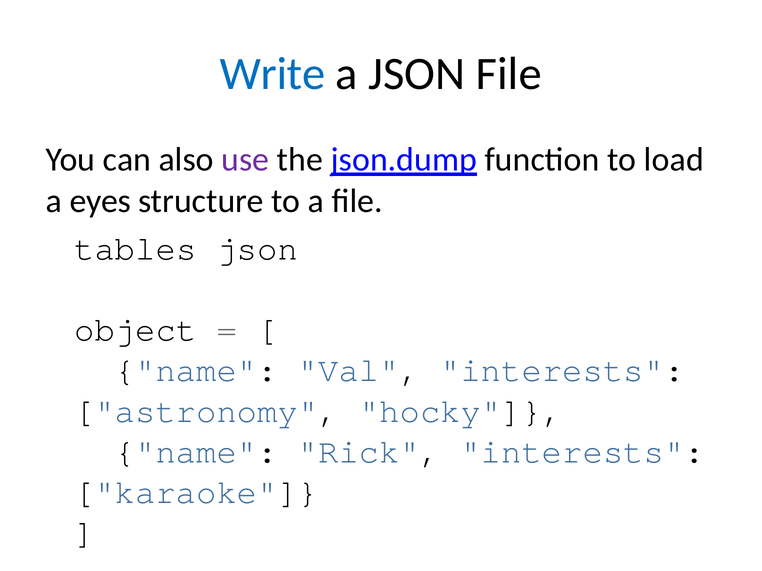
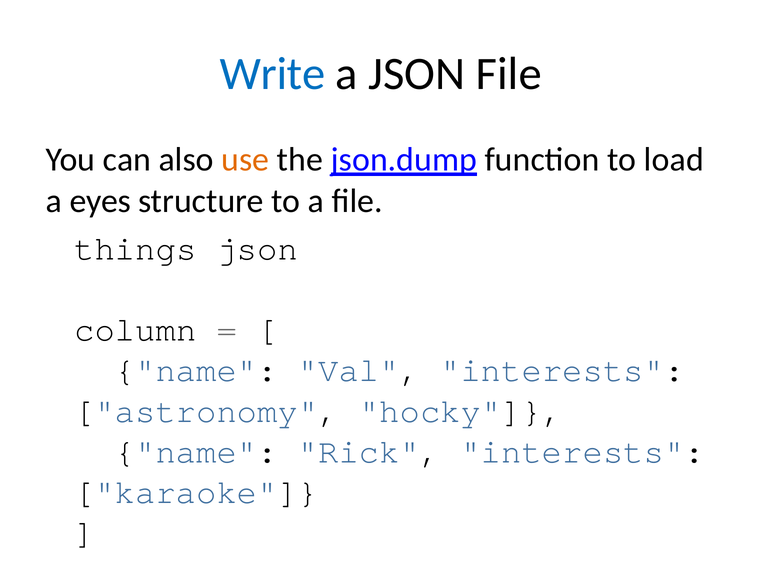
use colour: purple -> orange (245, 160)
tables: tables -> things (135, 249)
object: object -> column (135, 330)
